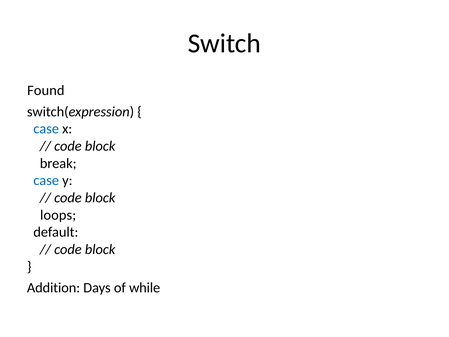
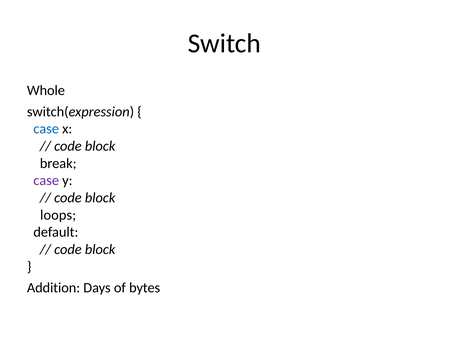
Found: Found -> Whole (46, 90)
case colour: blue -> purple (46, 180)
while: while -> bytes (145, 288)
